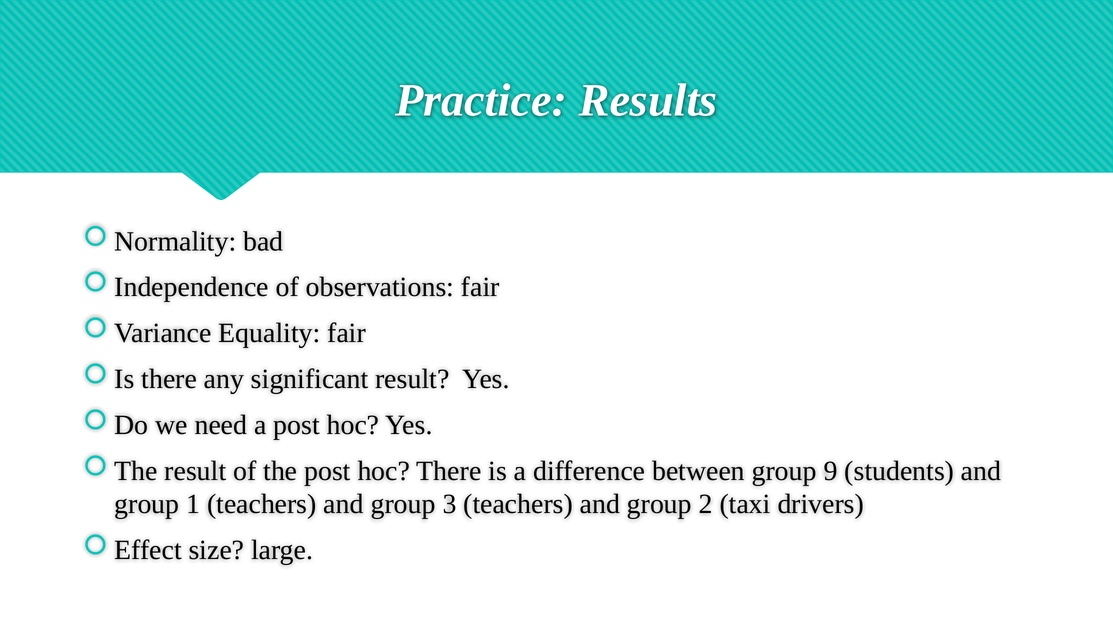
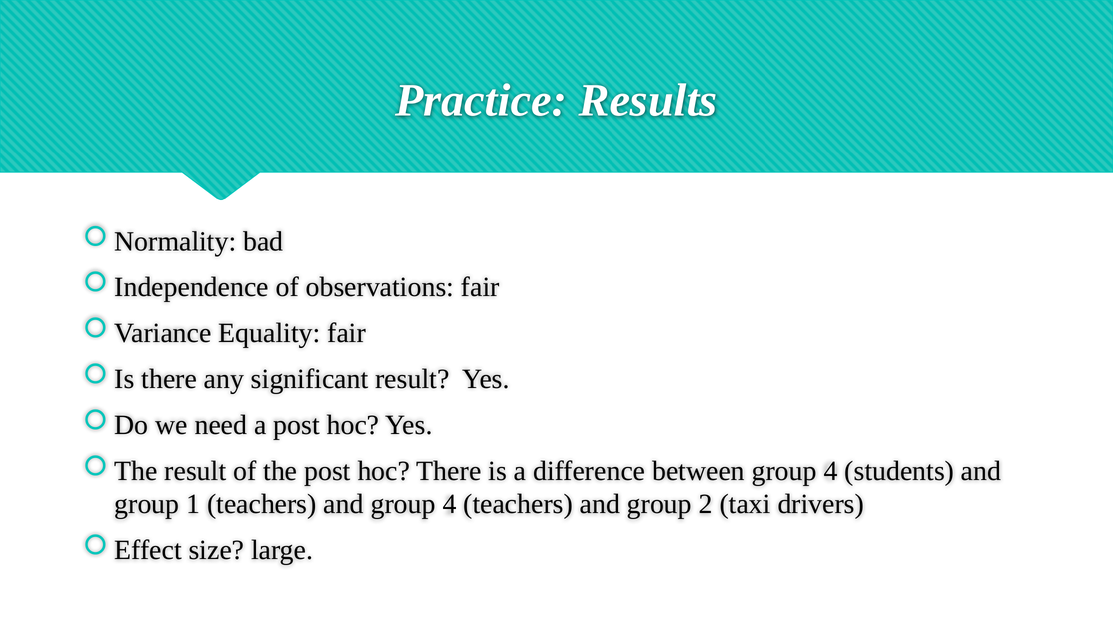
between group 9: 9 -> 4 (831, 471)
and group 3: 3 -> 4 (450, 504)
